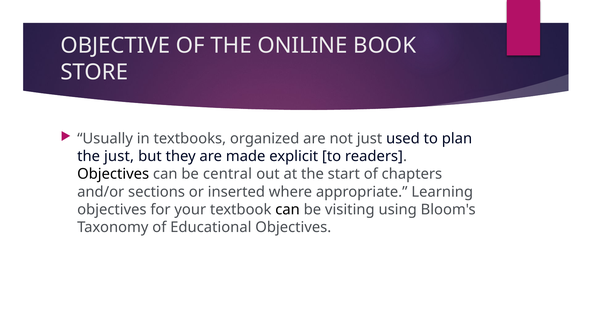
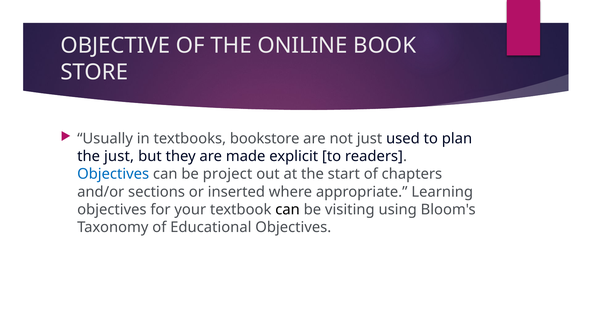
organized: organized -> bookstore (265, 139)
Objectives colour: black -> blue (113, 174)
central: central -> project (227, 174)
